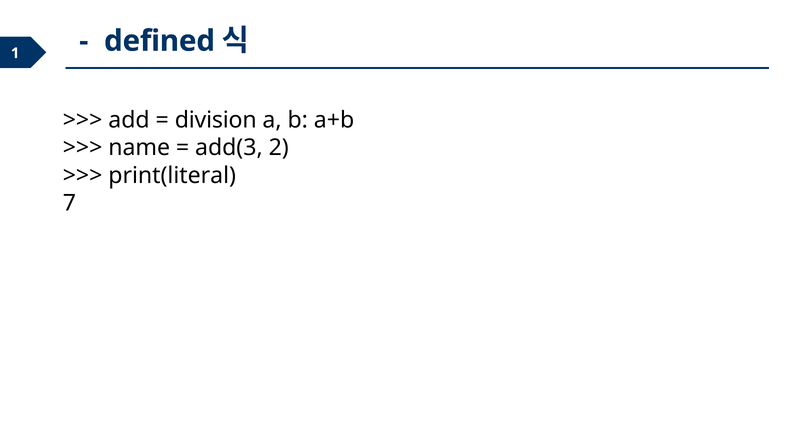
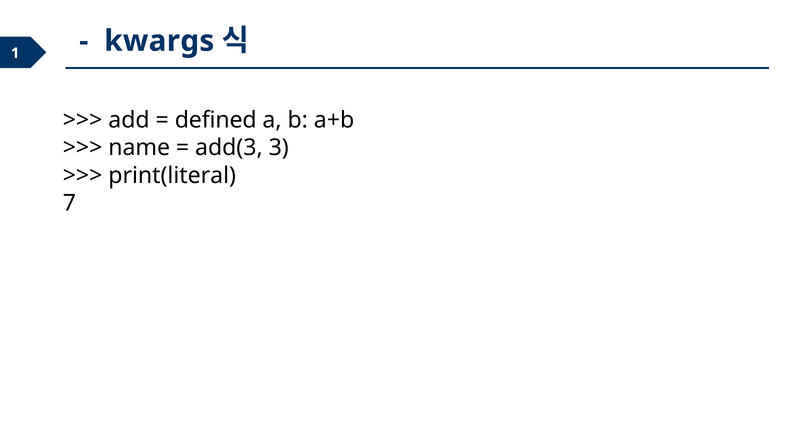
defined: defined -> kwargs (159, 41)
division: division -> defined (216, 120)
2: 2 -> 3 (279, 148)
